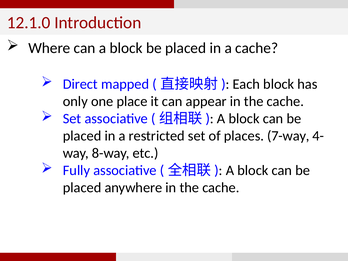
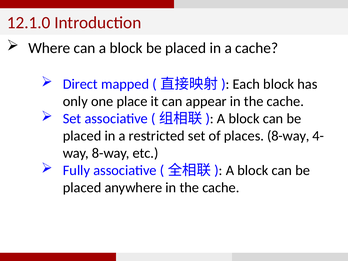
places 7-way: 7-way -> 8-way (288, 136)
